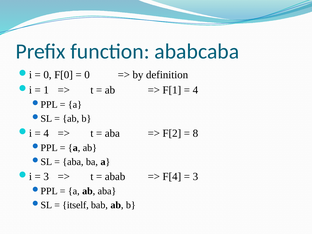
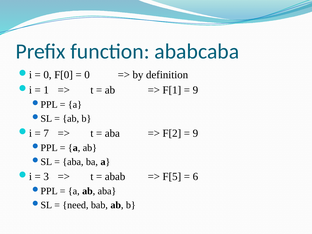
4: 4 -> 9 (195, 90)
4: 4 -> 7 (46, 133)
8: 8 -> 9 (195, 133)
F[4: F[4 -> F[5 (172, 177)
3: 3 -> 6 (195, 177)
itself: itself -> need (75, 205)
